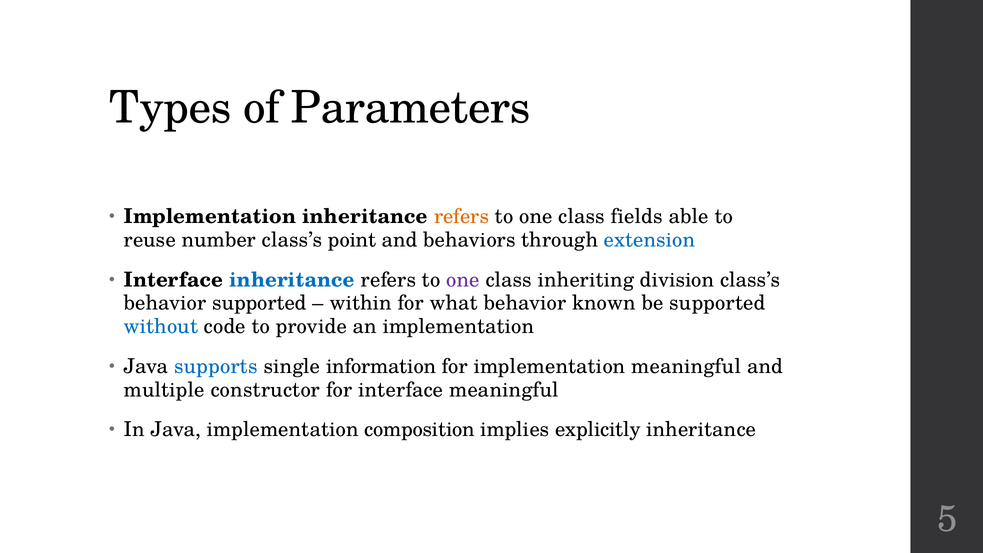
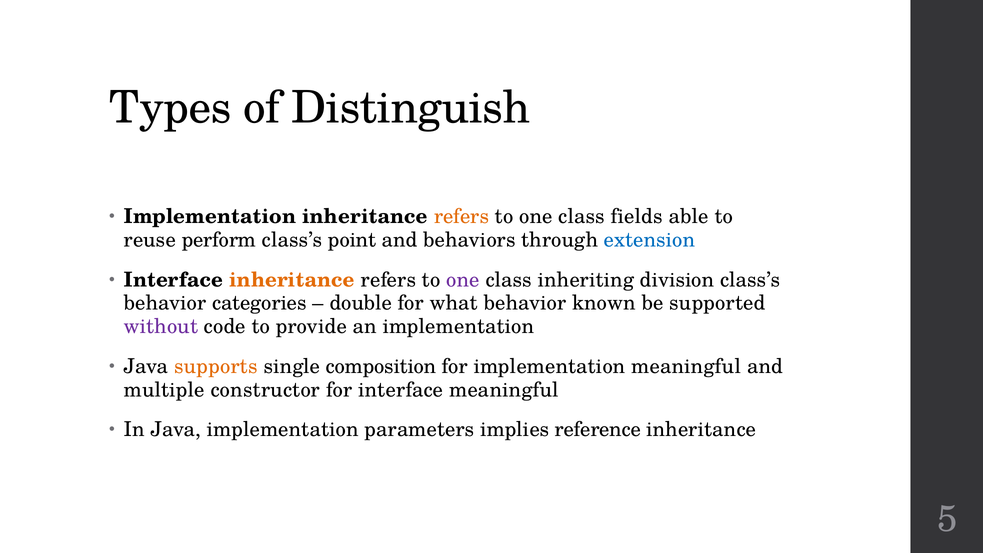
Parameters: Parameters -> Distinguish (411, 108)
number: number -> perform (219, 240)
inheritance colour: blue -> orange (292, 280)
behavior supported: supported -> categories (259, 303)
within: within -> double (361, 303)
without colour: blue -> purple (161, 327)
supports colour: blue -> orange (216, 366)
information: information -> composition (381, 366)
composition: composition -> parameters (419, 429)
explicitly: explicitly -> reference (598, 429)
